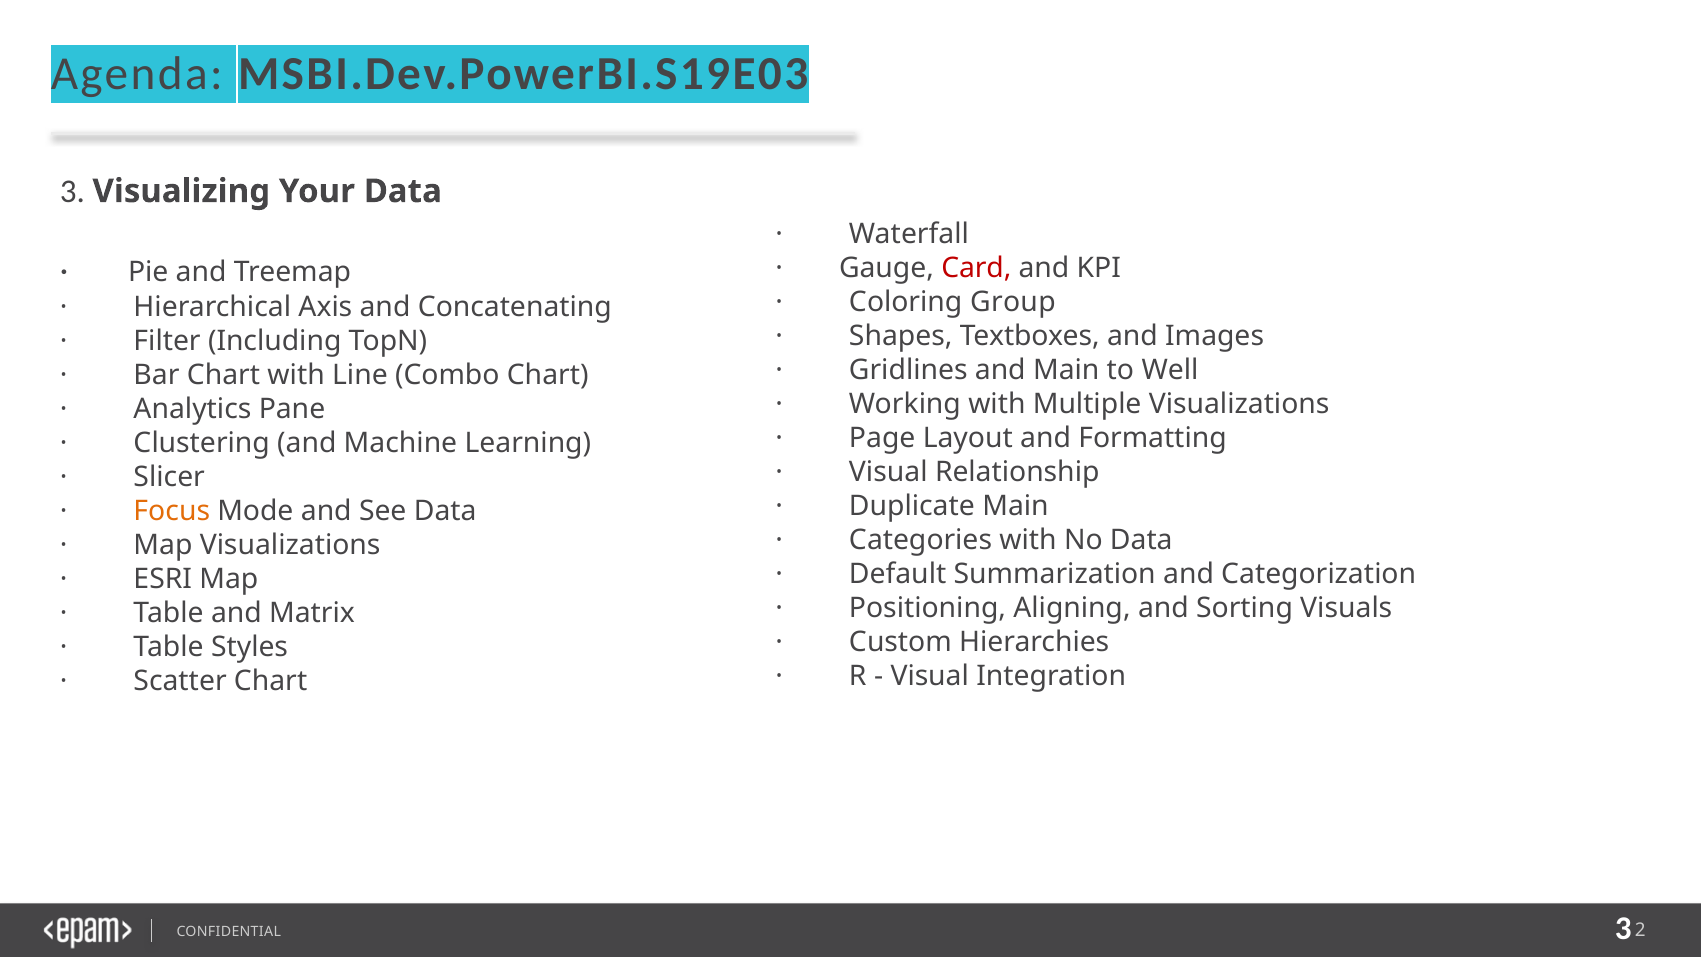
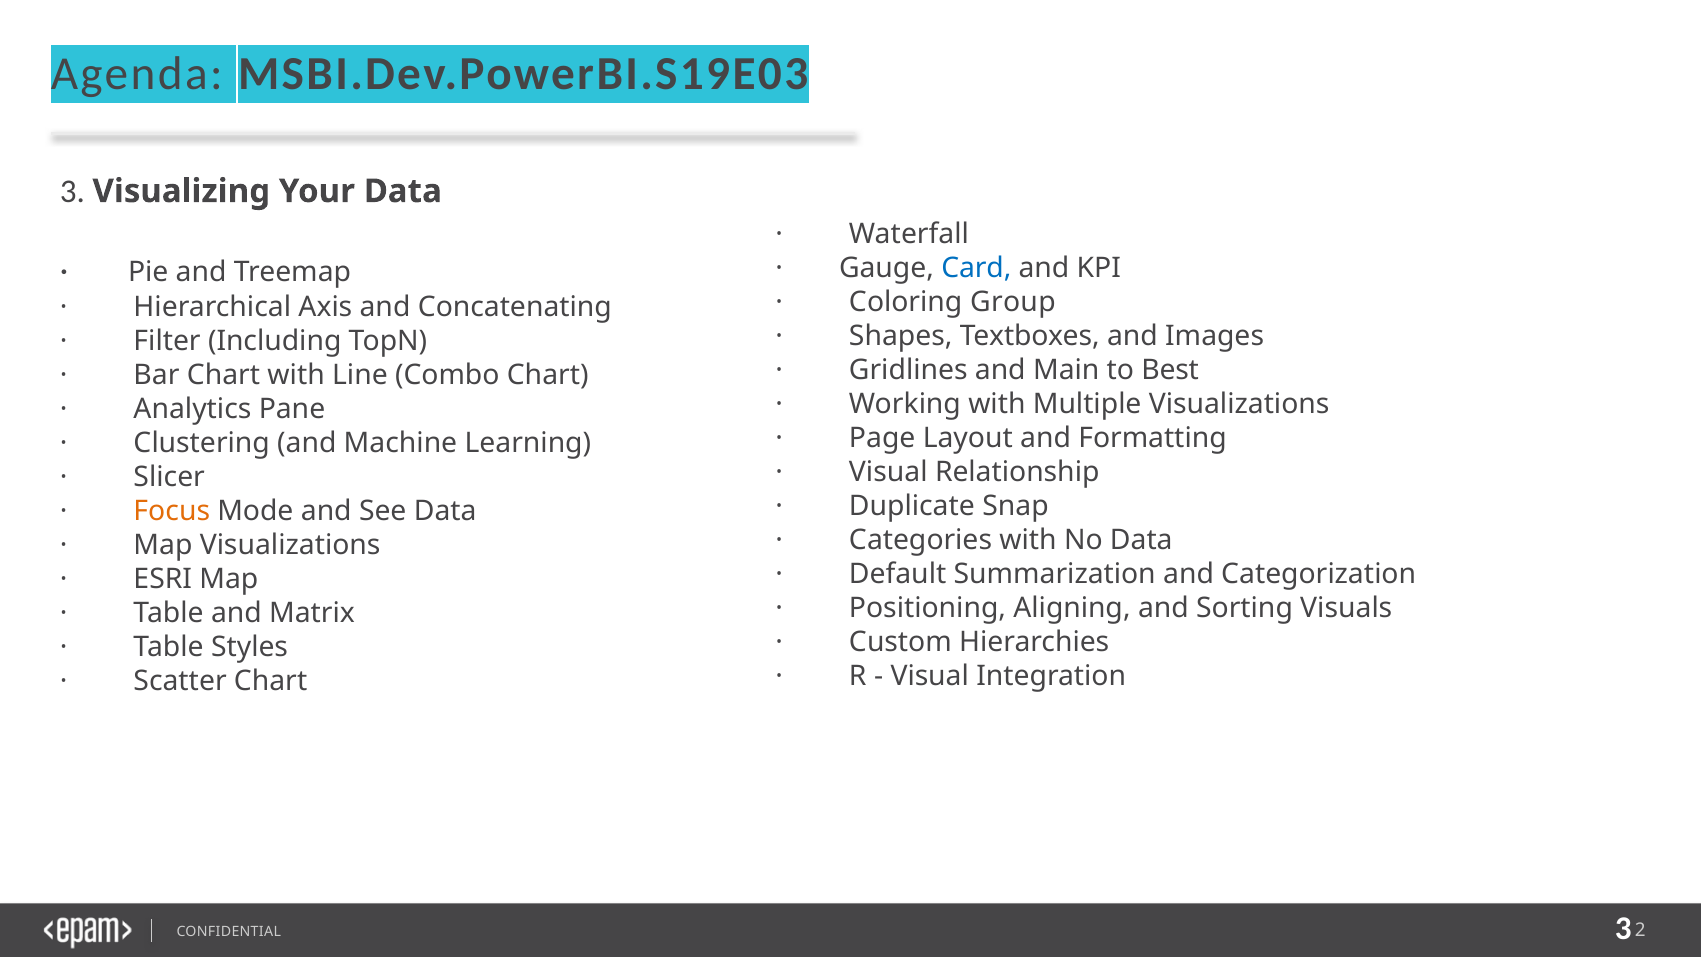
Card colour: red -> blue (976, 268)
Well: Well -> Best (1170, 370)
Duplicate Main: Main -> Snap (1015, 506)
